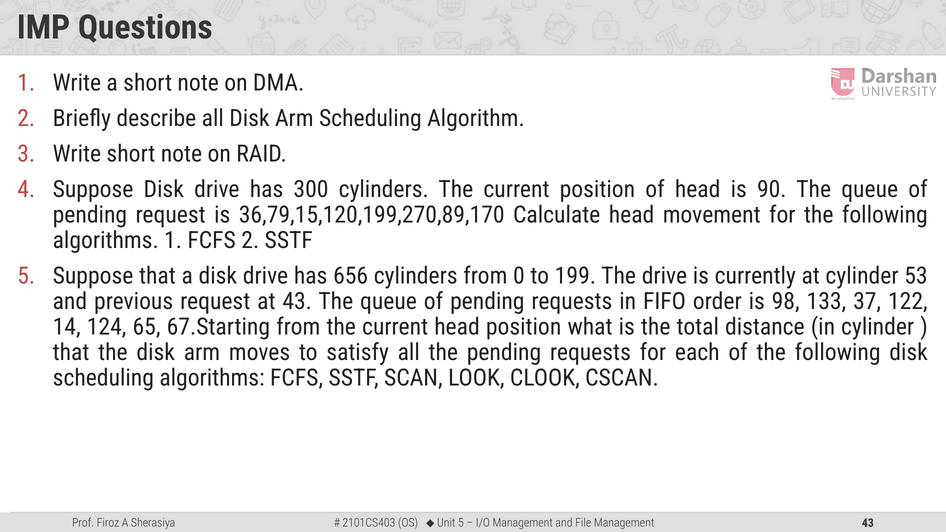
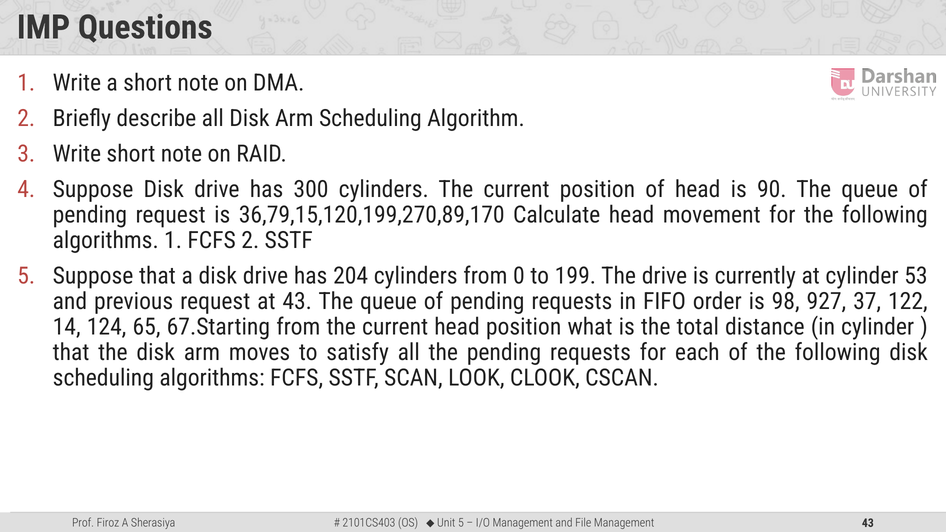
656: 656 -> 204 (351, 276)
133: 133 -> 927 (826, 301)
